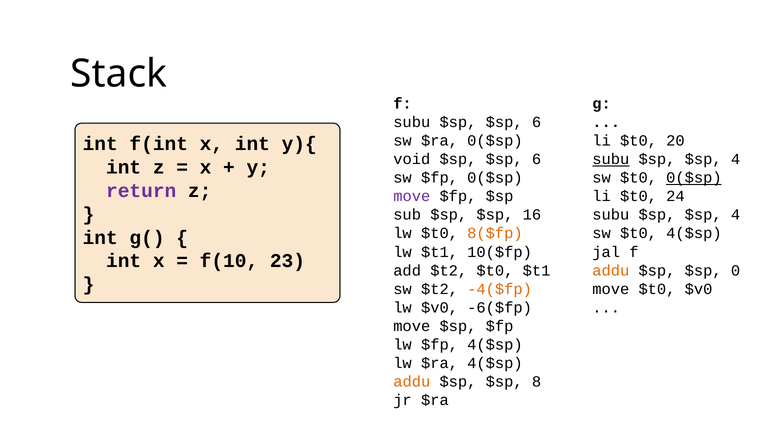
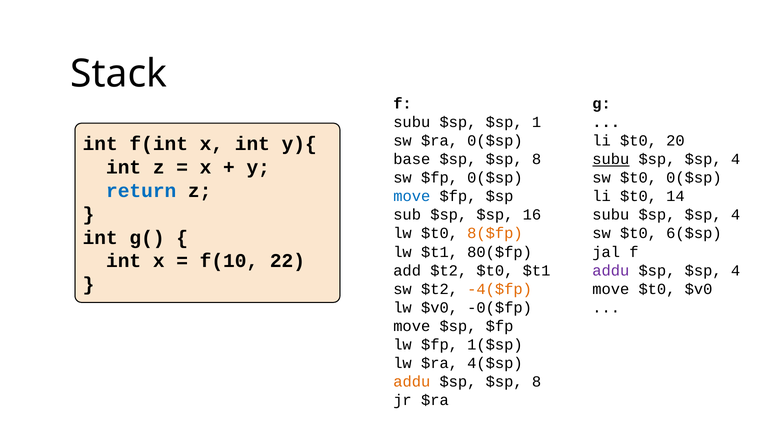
subu $sp $sp 6: 6 -> 1 (537, 122)
void: void -> base (412, 159)
6: 6 -> 8 (537, 159)
0($sp underline: present -> none (694, 178)
return colour: purple -> blue (141, 191)
move colour: purple -> blue (412, 196)
24: 24 -> 14 (675, 196)
$t0 4($sp: 4($sp -> 6($sp (694, 233)
10($fp: 10($fp -> 80($fp (500, 252)
23: 23 -> 22 (287, 261)
addu colour: orange -> purple (611, 270)
0: 0 -> 4 (736, 270)
-6($fp: -6($fp -> -0($fp (500, 307)
$fp 4($sp: 4($sp -> 1($sp (495, 344)
